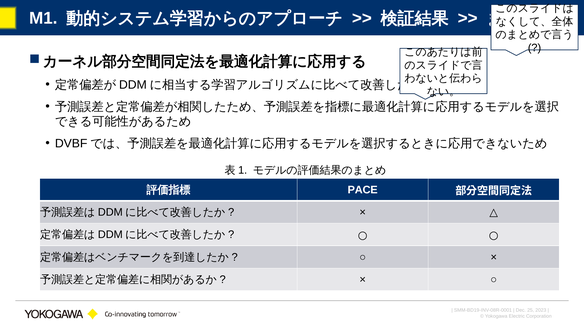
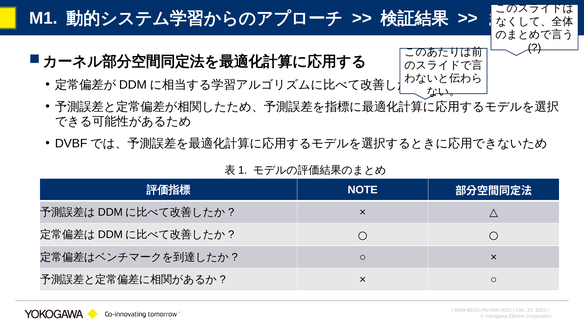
PACE: PACE -> NOTE (363, 190)
